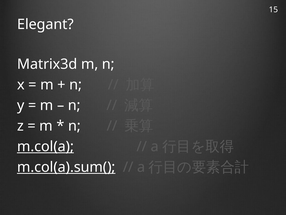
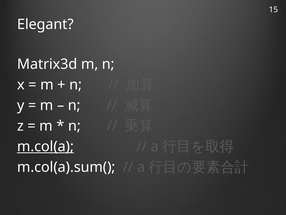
m.col(a).sum( underline: present -> none (66, 167)
